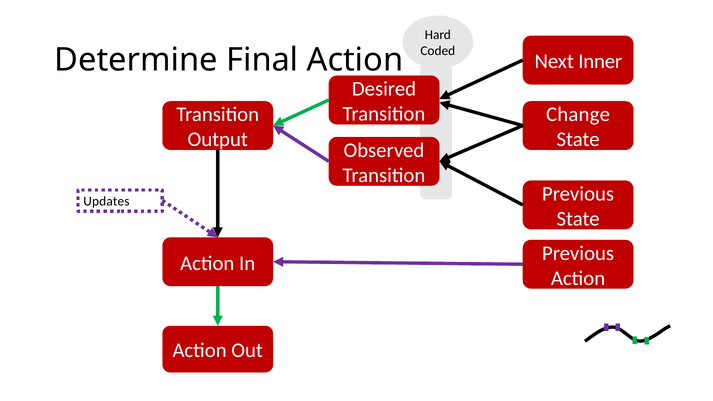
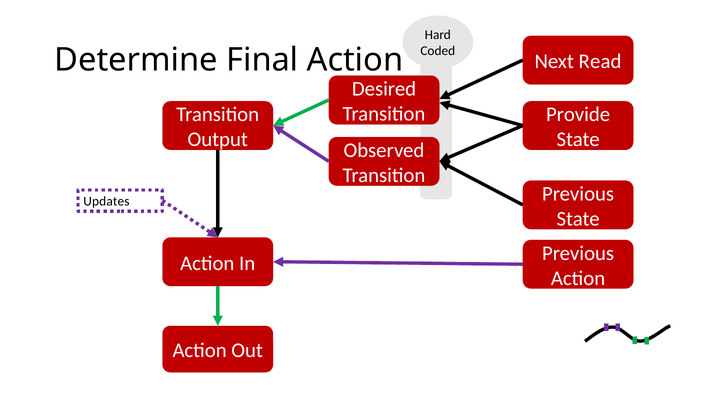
Inner: Inner -> Read (600, 62)
Change: Change -> Provide (578, 115)
